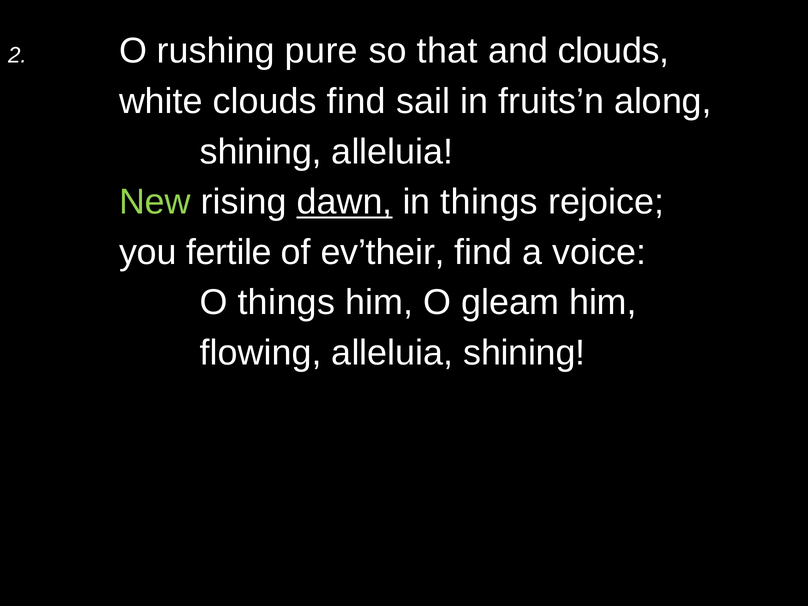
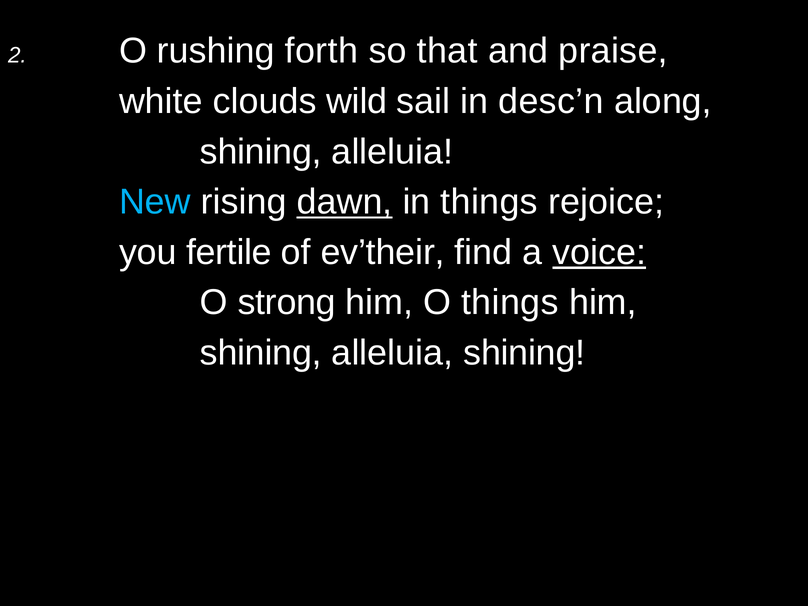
pure: pure -> forth (321, 51)
and clouds: clouds -> praise (613, 51)
clouds find: find -> wild (357, 101)
fruits’n: fruits’n -> desc’n (551, 101)
New colour: light green -> light blue (155, 202)
voice underline: none -> present (599, 252)
O things: things -> strong (287, 303)
O gleam: gleam -> things (510, 303)
flowing: flowing -> shining (261, 353)
